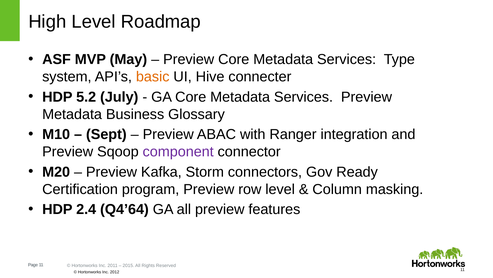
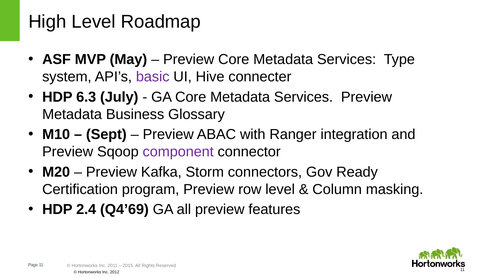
basic colour: orange -> purple (153, 77)
5.2: 5.2 -> 6.3 (86, 97)
Q4’64: Q4’64 -> Q4’69 (124, 209)
